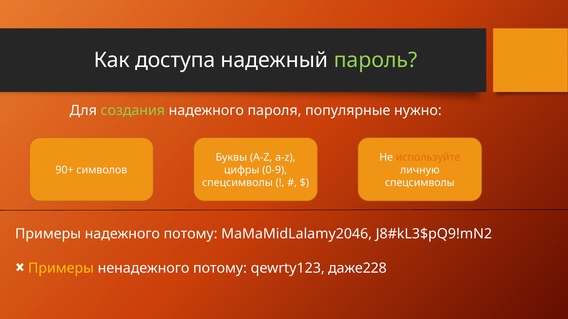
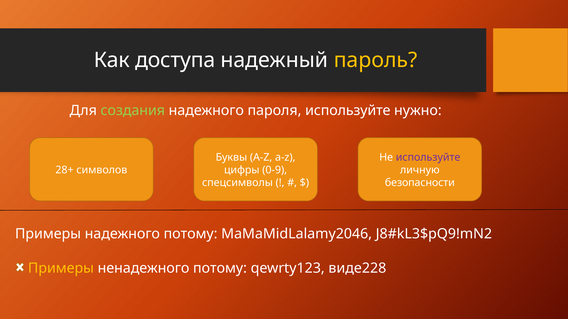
пароль colour: light green -> yellow (376, 60)
пароля популярные: популярные -> используйте (348, 111)
используйте colour: orange -> purple (428, 158)
90+: 90+ -> 28+ (65, 170)
спецсимволы: спецсимволы -> безопасности (420, 183)
даже228: даже228 -> виде228 (357, 268)
